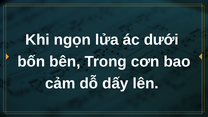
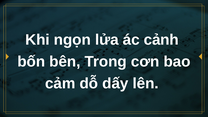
dưới: dưới -> cảnh (161, 40)
